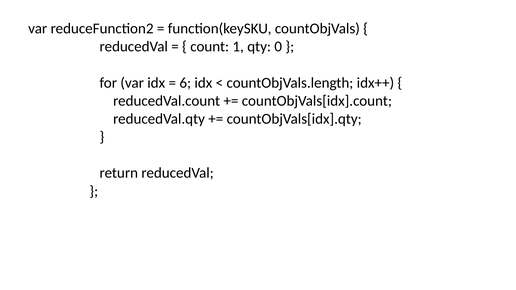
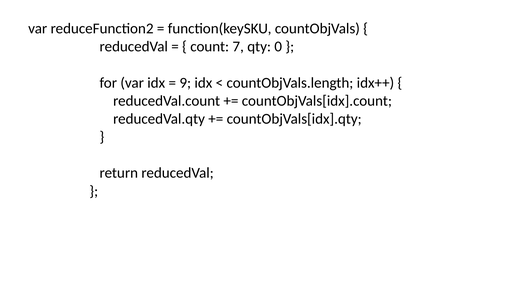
1: 1 -> 7 (238, 47)
6: 6 -> 9 (185, 83)
